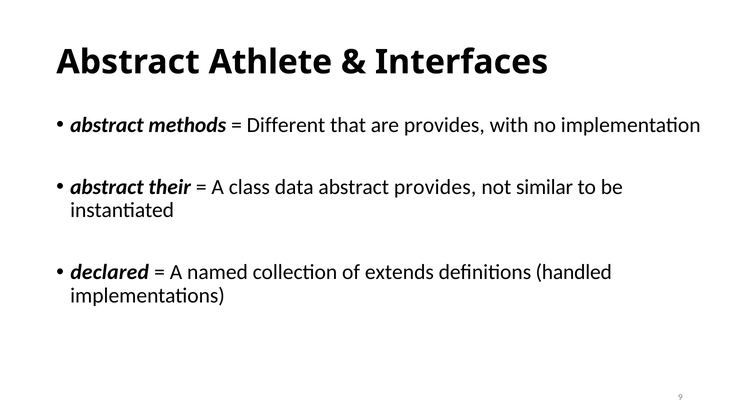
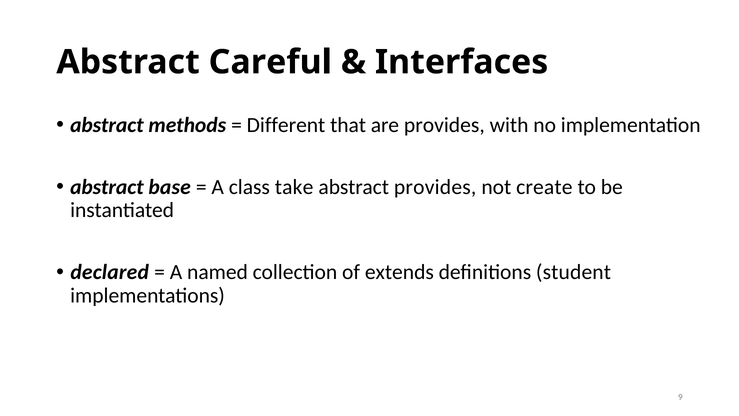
Athlete: Athlete -> Careful (270, 62)
their: their -> base (170, 187)
data: data -> take (294, 187)
similar: similar -> create (544, 187)
handled: handled -> student (574, 272)
